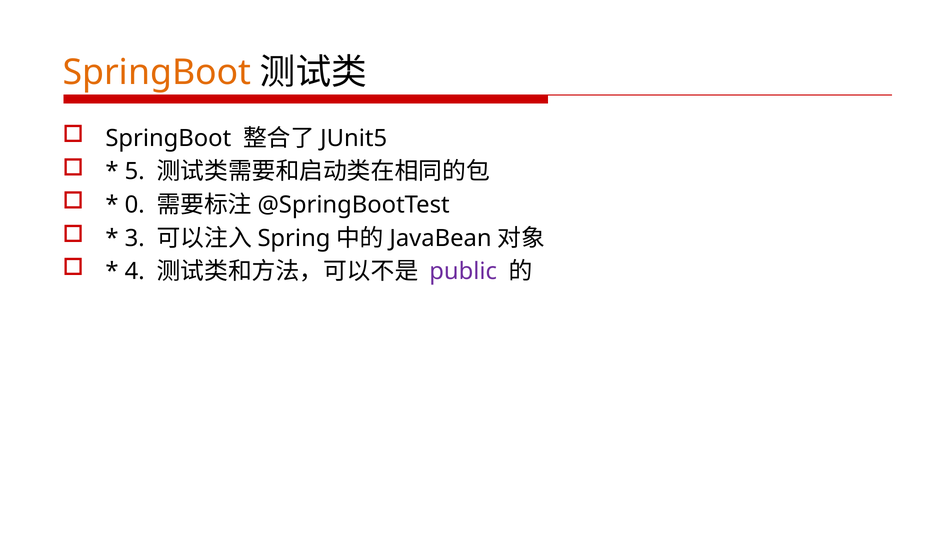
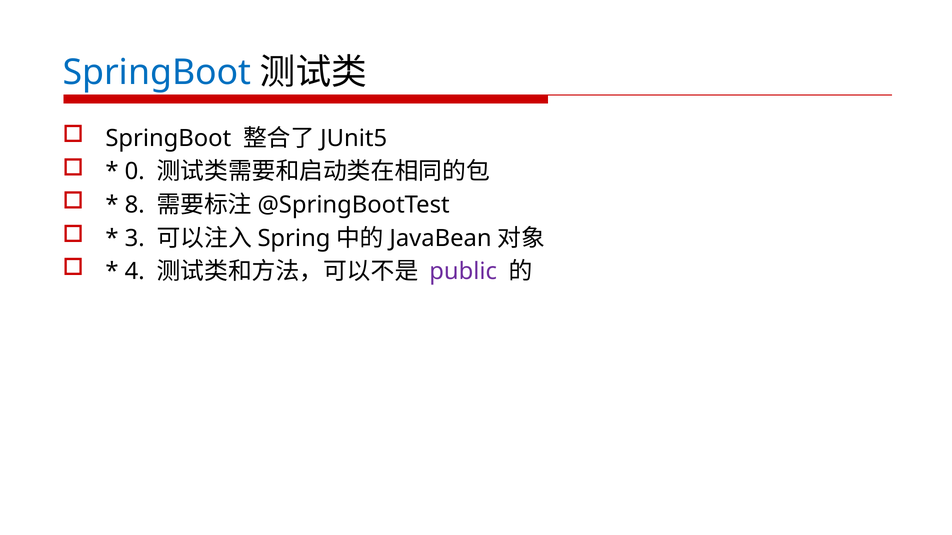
SpringBoot colour: orange -> blue (157, 72)
5: 5 -> 0 (135, 172)
0: 0 -> 8 (135, 205)
